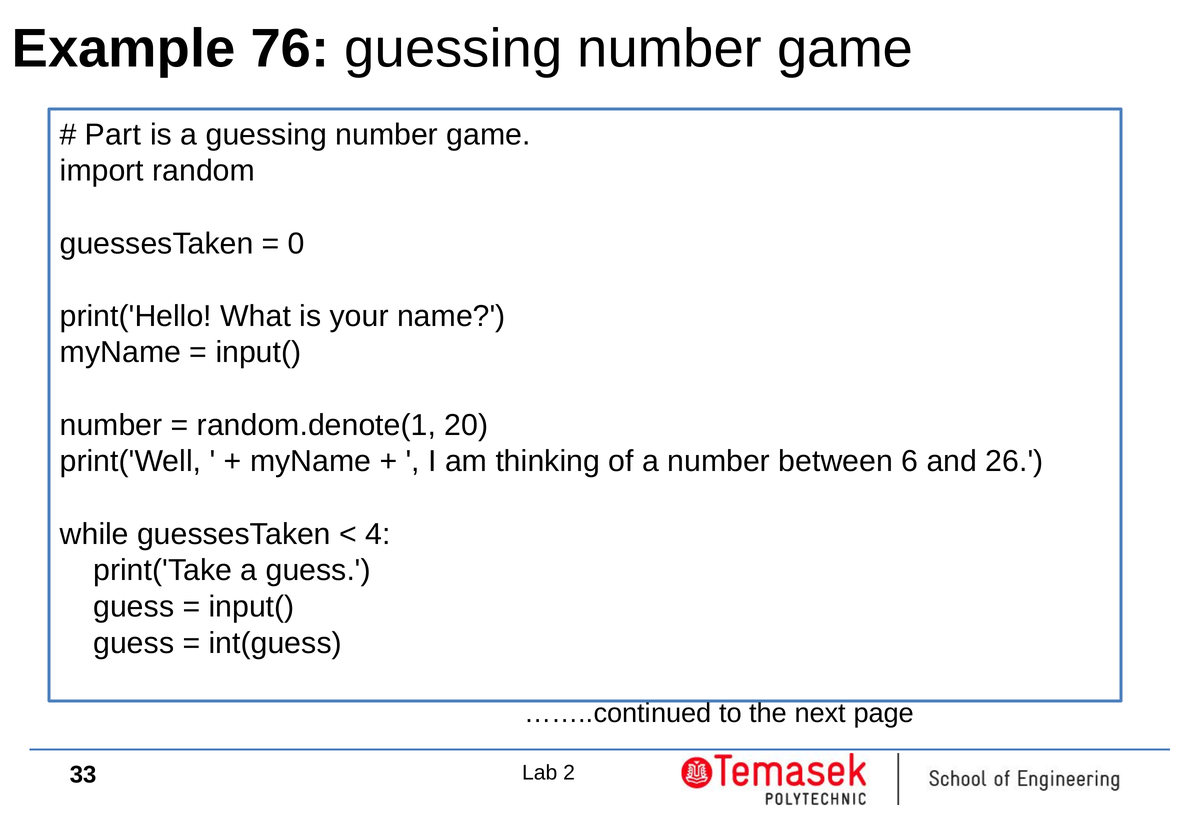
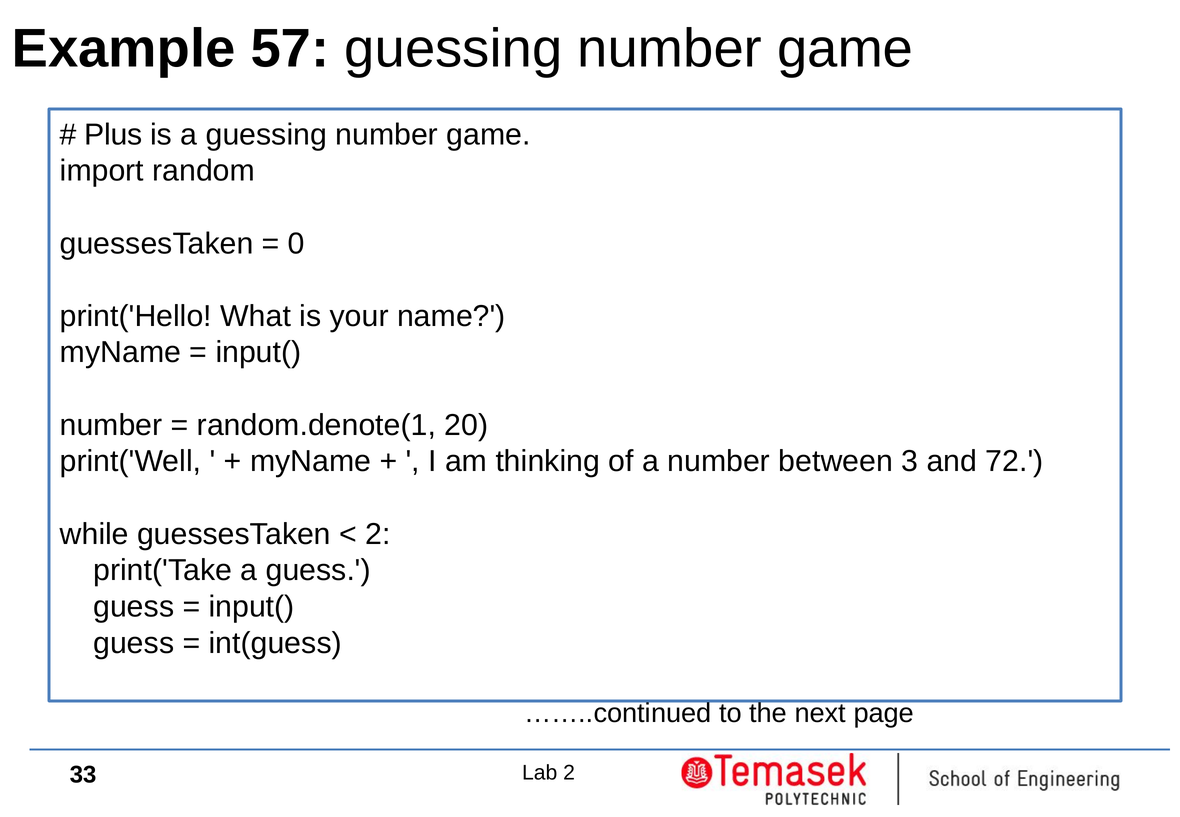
76: 76 -> 57 (290, 49)
Part: Part -> Plus (113, 135)
6: 6 -> 3 (910, 461)
26: 26 -> 72 (1014, 461)
4: 4 -> 2 (378, 534)
